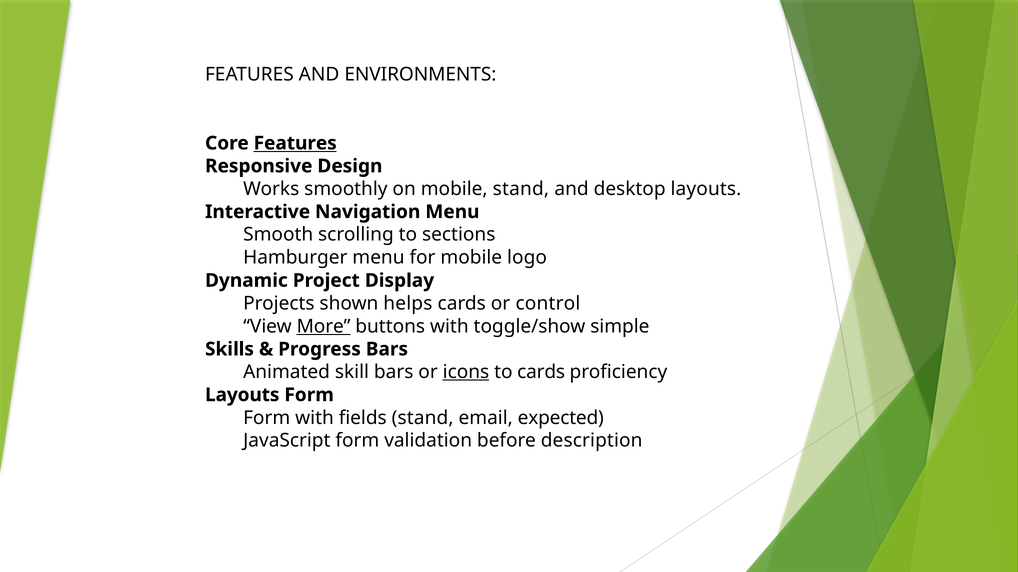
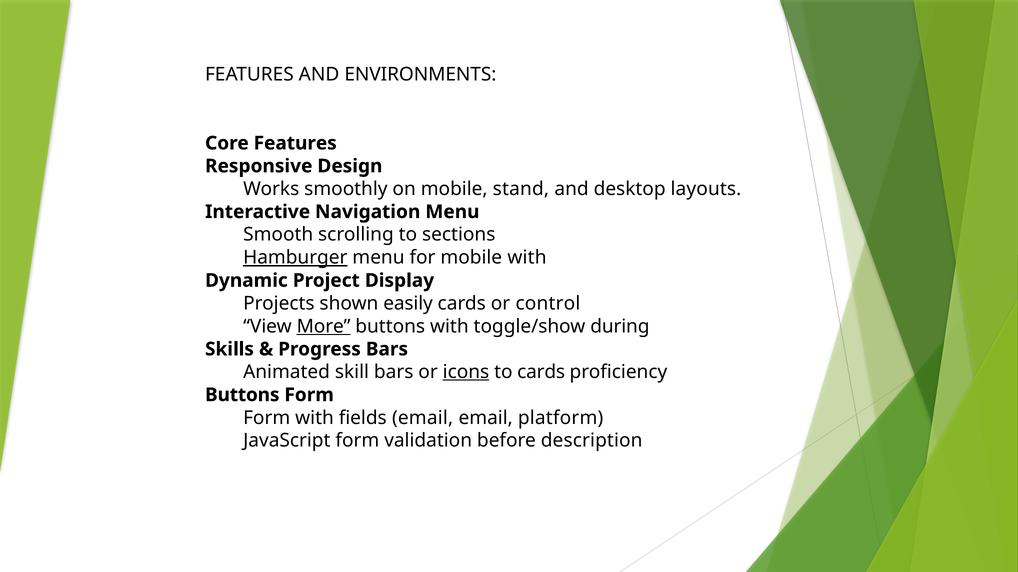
Features underline: present -> none (295, 143)
Hamburger underline: none -> present (295, 258)
mobile logo: logo -> with (527, 258)
helps: helps -> easily (408, 304)
simple: simple -> during (620, 327)
Layouts: Layouts -> Buttons (242, 395)
fields stand: stand -> email (423, 418)
expected: expected -> platform (561, 418)
